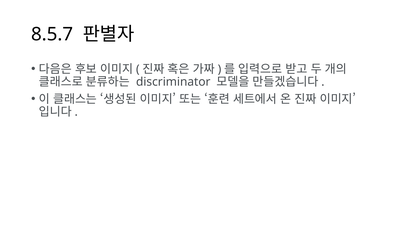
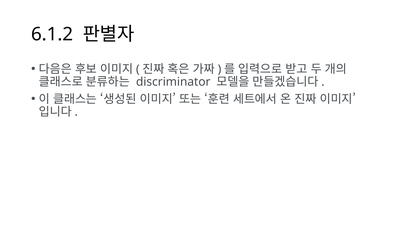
8.5.7: 8.5.7 -> 6.1.2 (52, 34)
